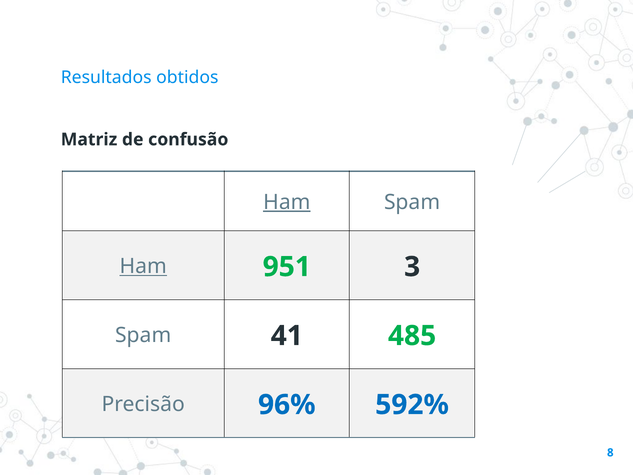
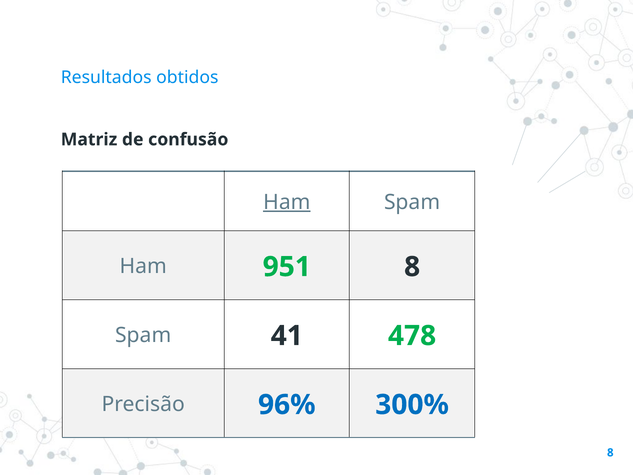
Ham underline: present -> none (143, 266)
951 3: 3 -> 8 (412, 267)
485: 485 -> 478 (412, 336)
592%: 592% -> 300% (412, 405)
